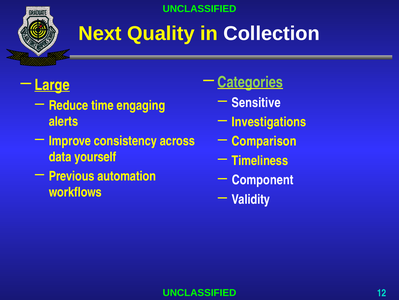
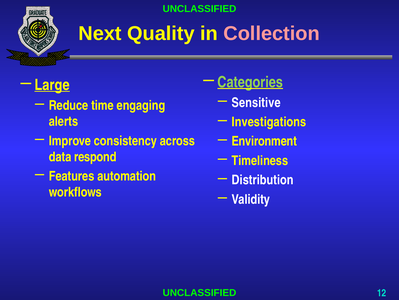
Collection colour: white -> pink (272, 33)
Comparison: Comparison -> Environment (264, 141)
yourself: yourself -> respond (95, 156)
Previous: Previous -> Features (72, 176)
Component: Component -> Distribution (263, 180)
